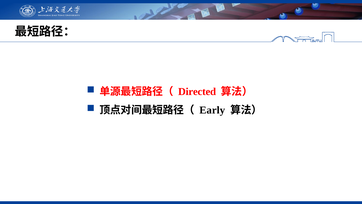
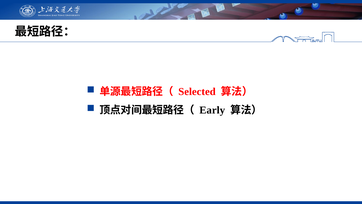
Directed: Directed -> Selected (197, 92)
